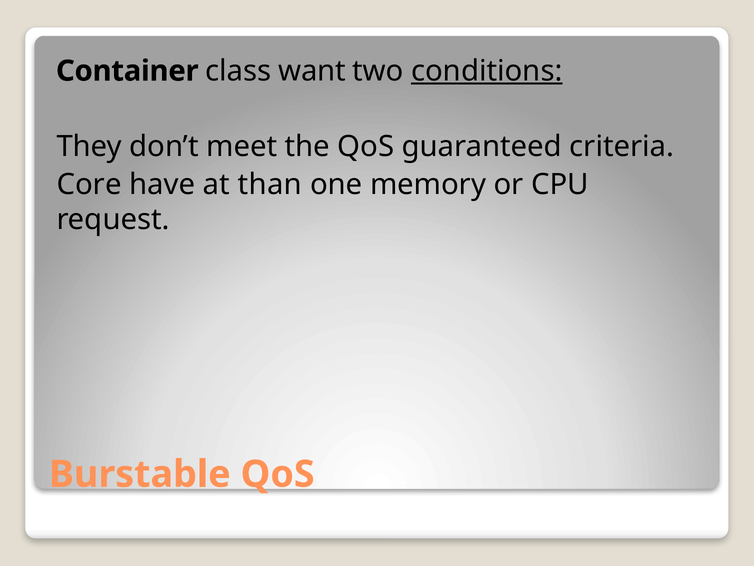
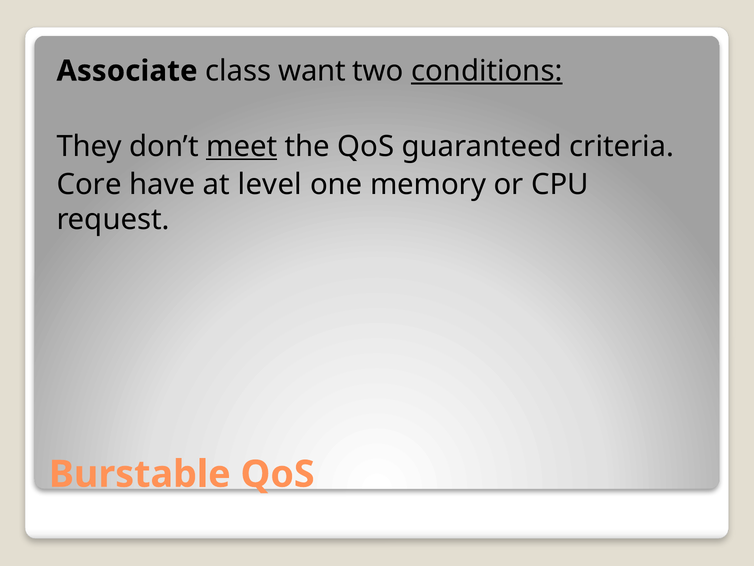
Container: Container -> Associate (127, 71)
meet underline: none -> present (242, 147)
than: than -> level (270, 184)
